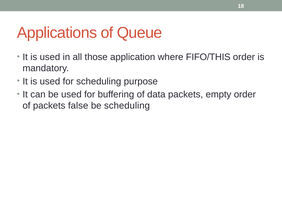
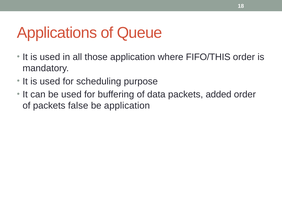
empty: empty -> added (219, 95)
be scheduling: scheduling -> application (127, 106)
